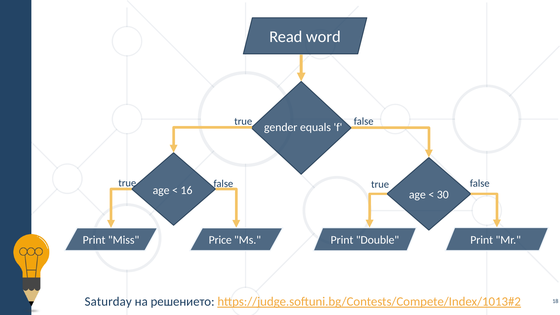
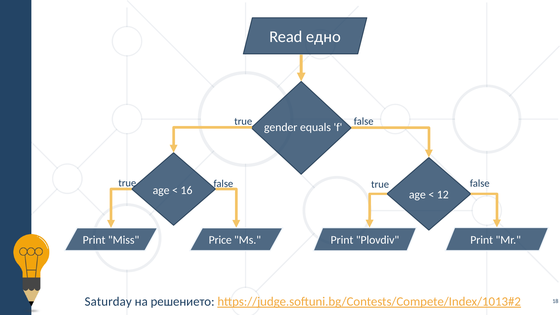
word: word -> едно (323, 37)
30: 30 -> 12 (443, 195)
Double: Double -> Plovdiv (378, 240)
